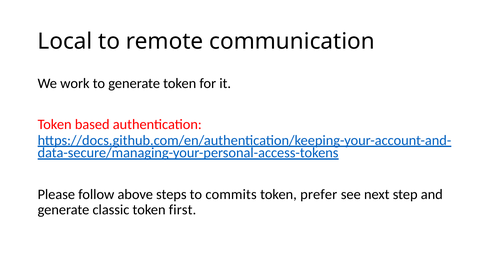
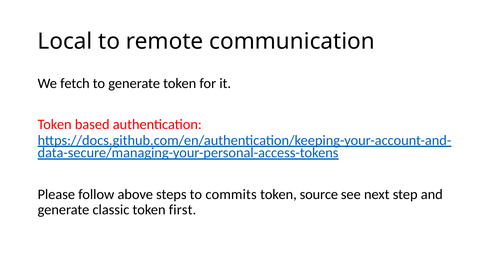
work: work -> fetch (75, 83)
prefer: prefer -> source (319, 194)
